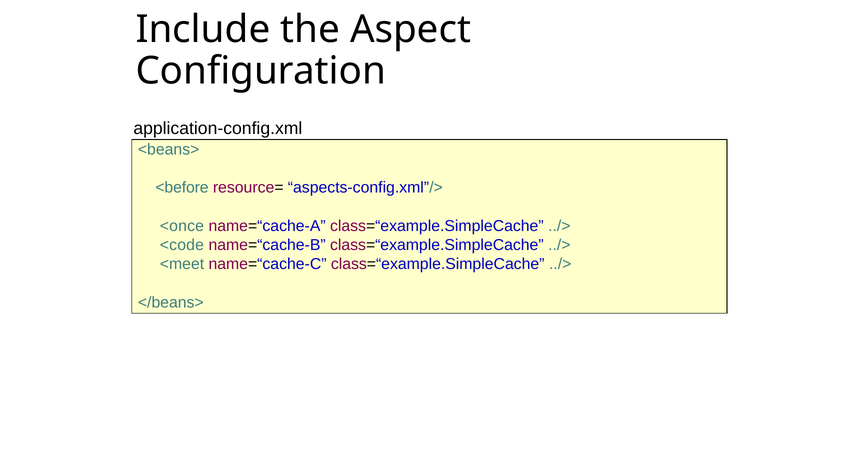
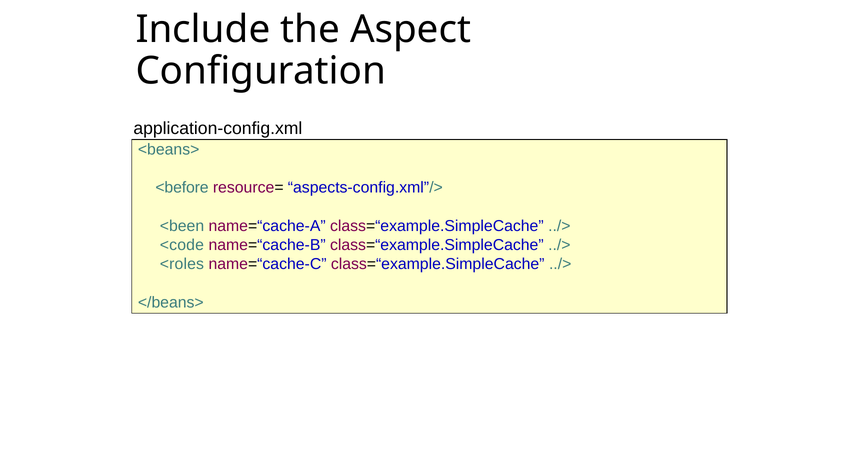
<once: <once -> <been (182, 226)
<meet: <meet -> <roles (182, 264)
